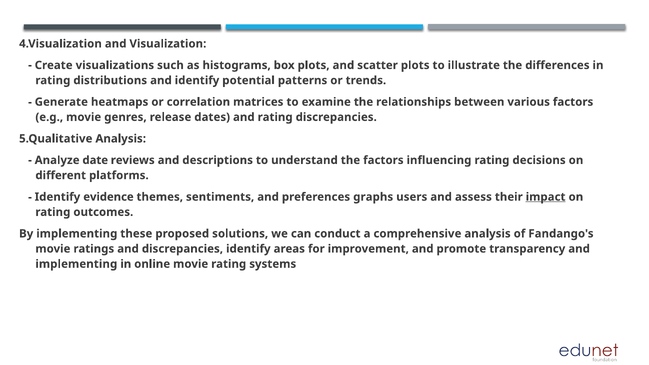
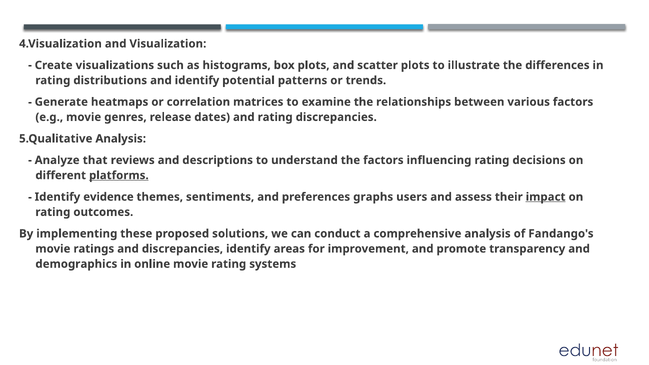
date: date -> that (95, 160)
platforms underline: none -> present (119, 175)
implementing: implementing -> demographics (76, 264)
